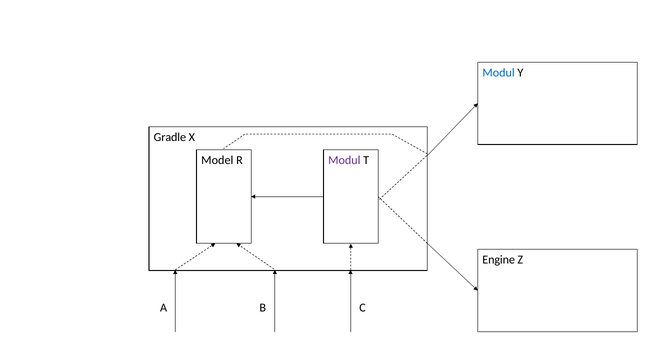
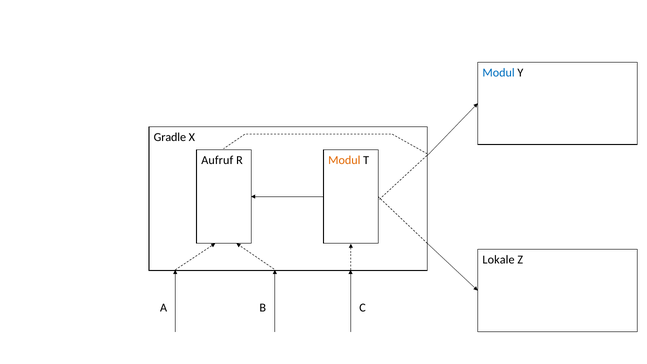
Model: Model -> Aufruf (217, 160)
Modul colour: purple -> orange (344, 160)
Engine: Engine -> Lokale (499, 260)
